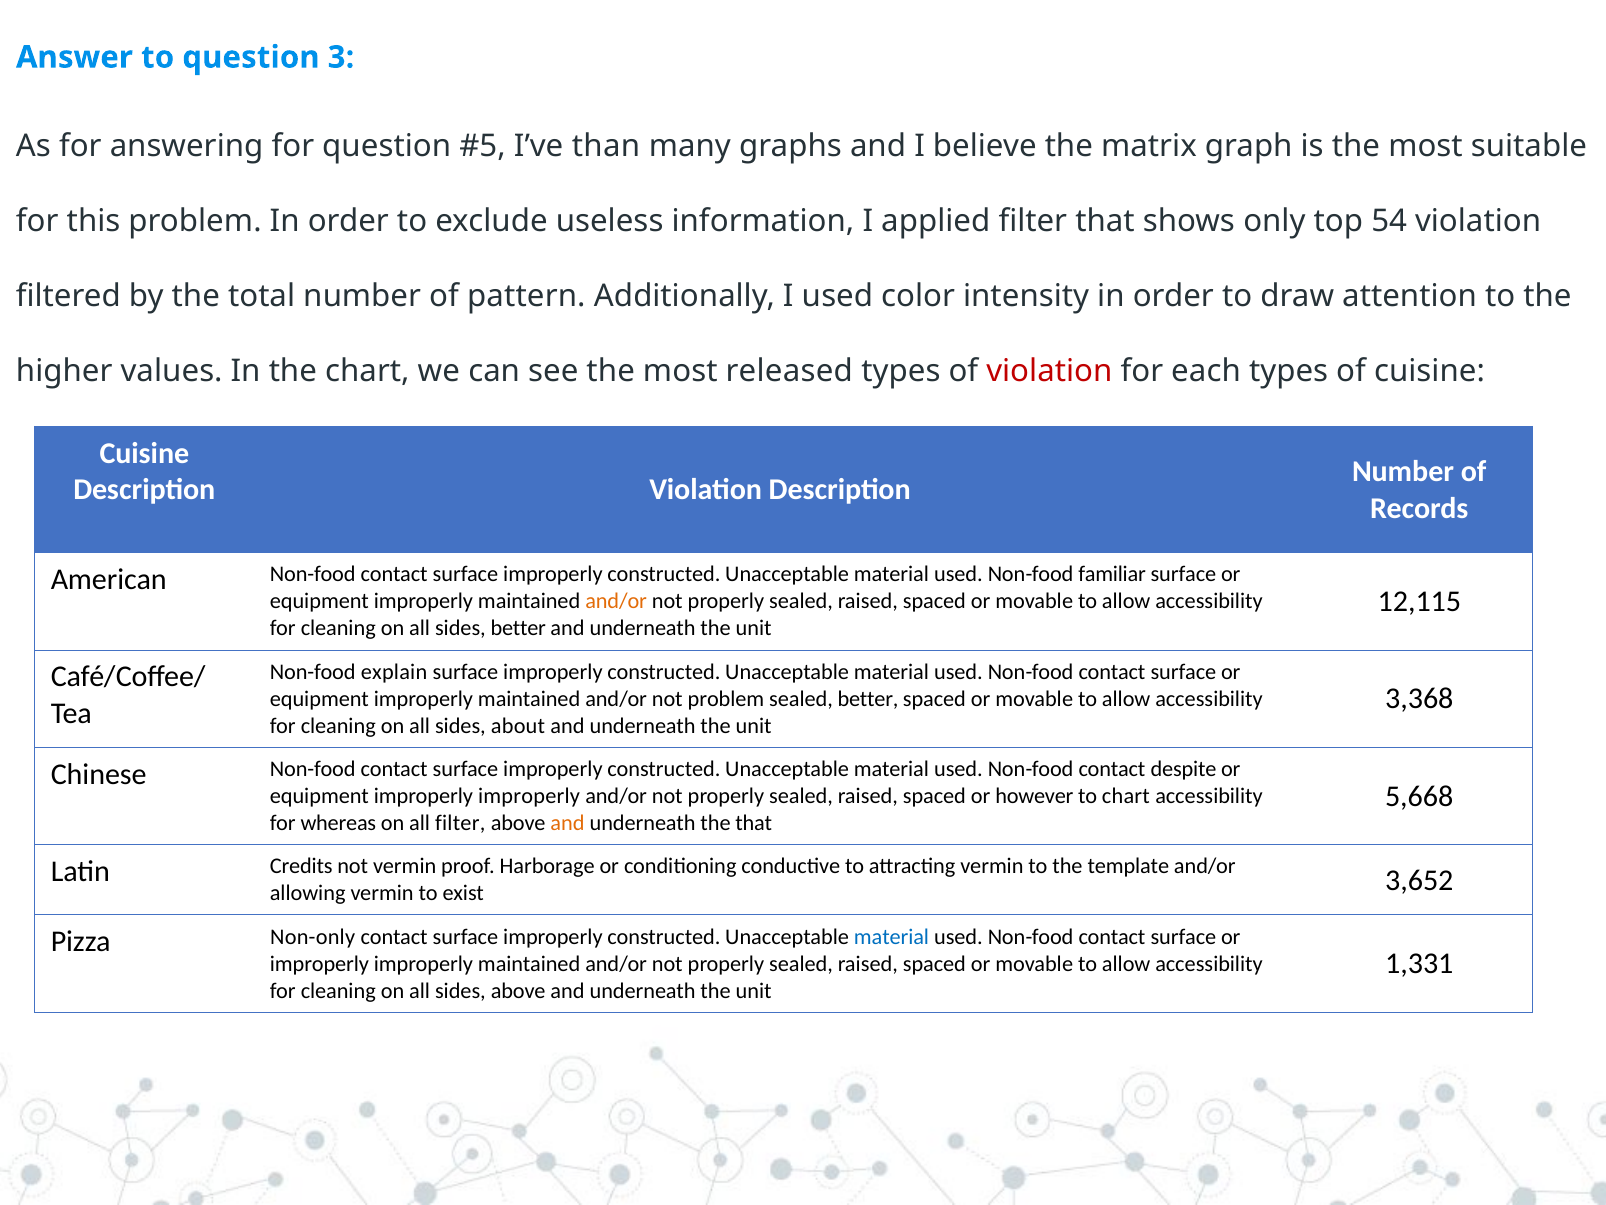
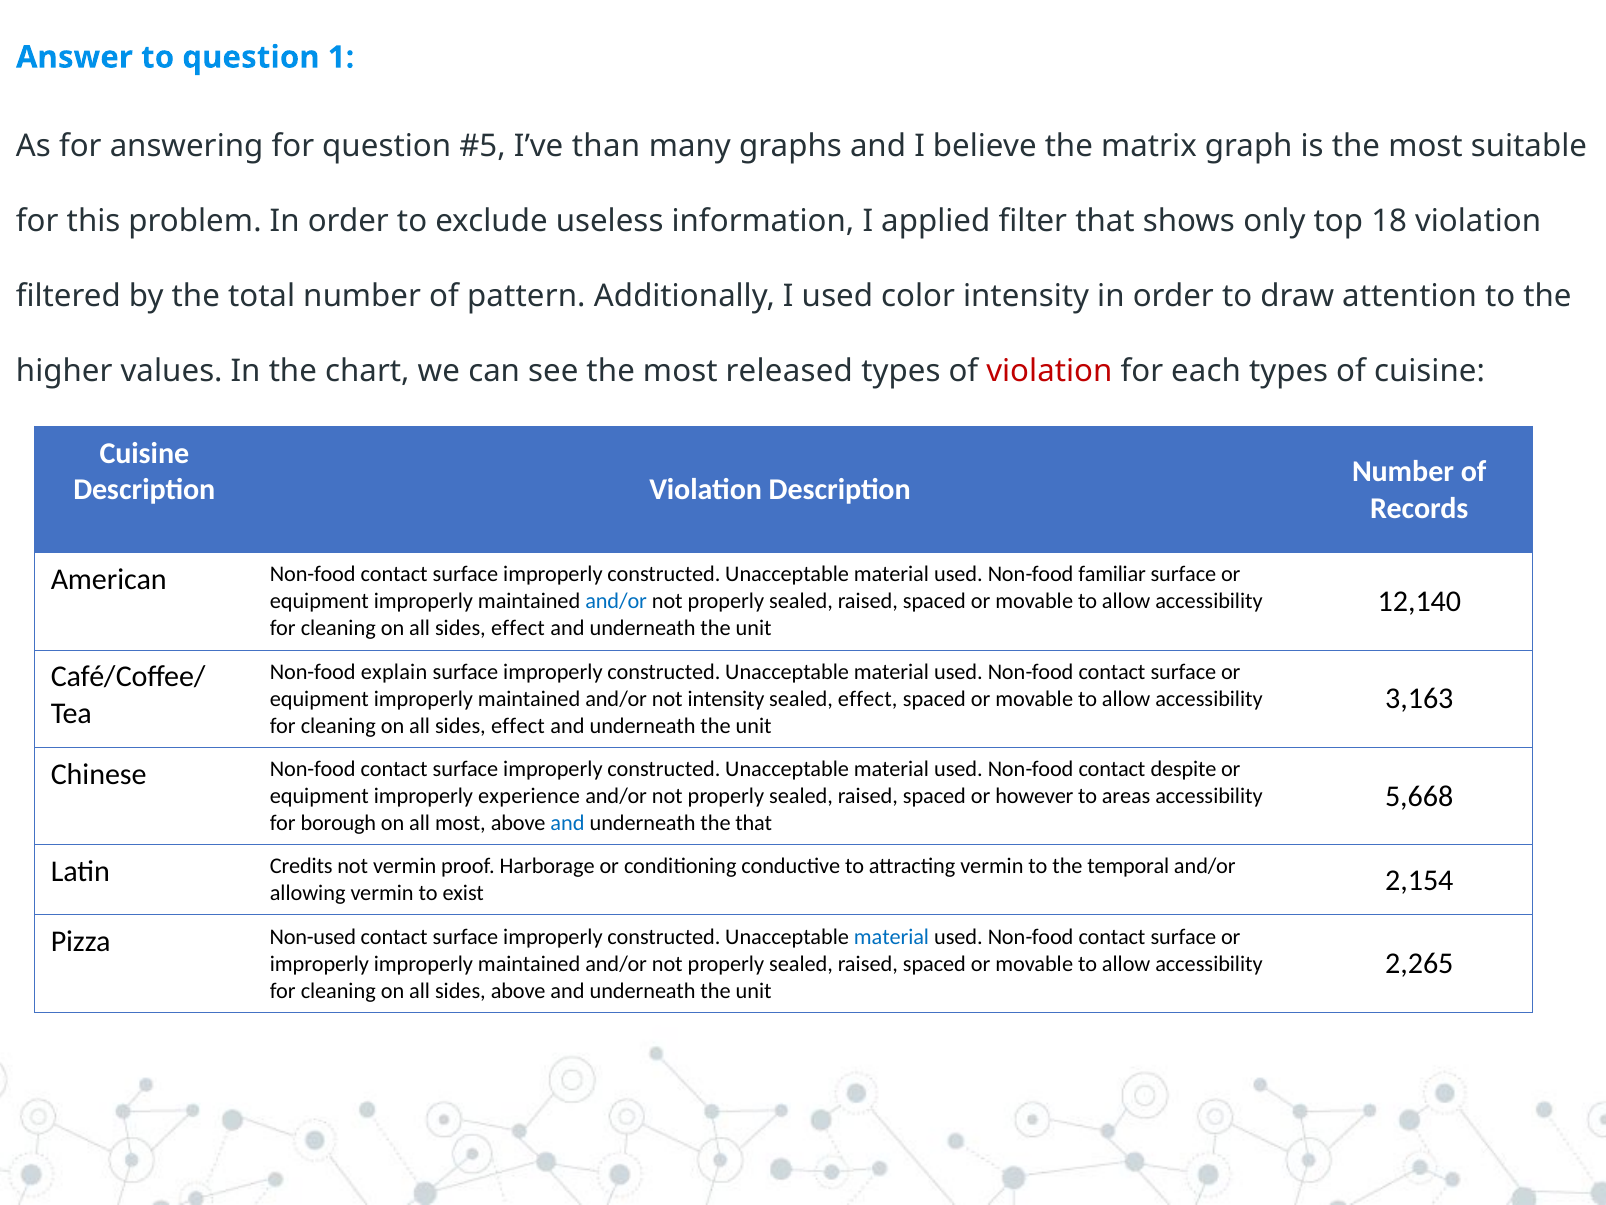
3: 3 -> 1 (341, 57)
54: 54 -> 18 (1389, 221)
12,115: 12,115 -> 12,140 (1419, 601)
and/or colour: orange -> blue (616, 601)
better: better -> effect (518, 628)
3,368: 3,368 -> 3,163 (1419, 699)
not problem: problem -> intensity (726, 699)
sealed better: better -> effect (868, 699)
about: about -> effect (518, 726)
equipment improperly improperly: improperly -> experience (529, 796)
to chart: chart -> areas (1126, 796)
whereas: whereas -> borough (338, 823)
all filter: filter -> most (460, 823)
and colour: orange -> blue (568, 823)
template: template -> temporal (1128, 866)
3,652: 3,652 -> 2,154 (1419, 880)
Non-only: Non-only -> Non-used (313, 936)
1,331: 1,331 -> 2,265 (1419, 964)
